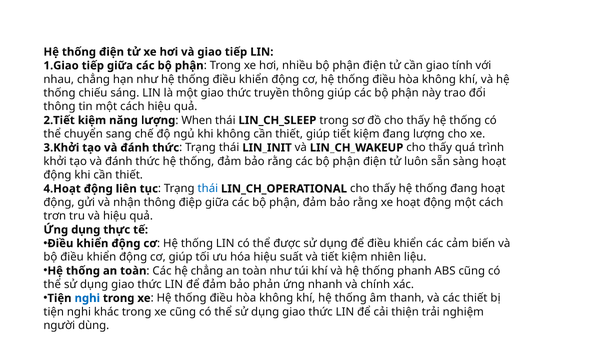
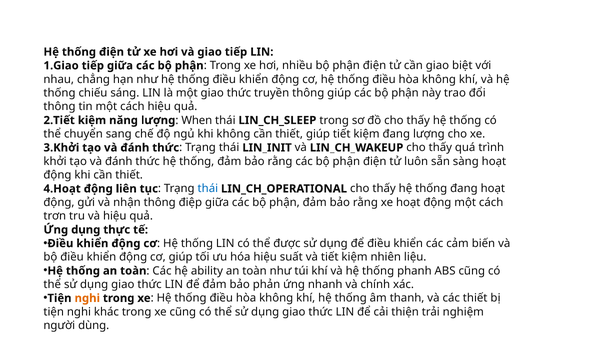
tính: tính -> biệt (462, 66)
hệ chẳng: chẳng -> ability (207, 271)
nghi colour: blue -> orange (87, 298)
